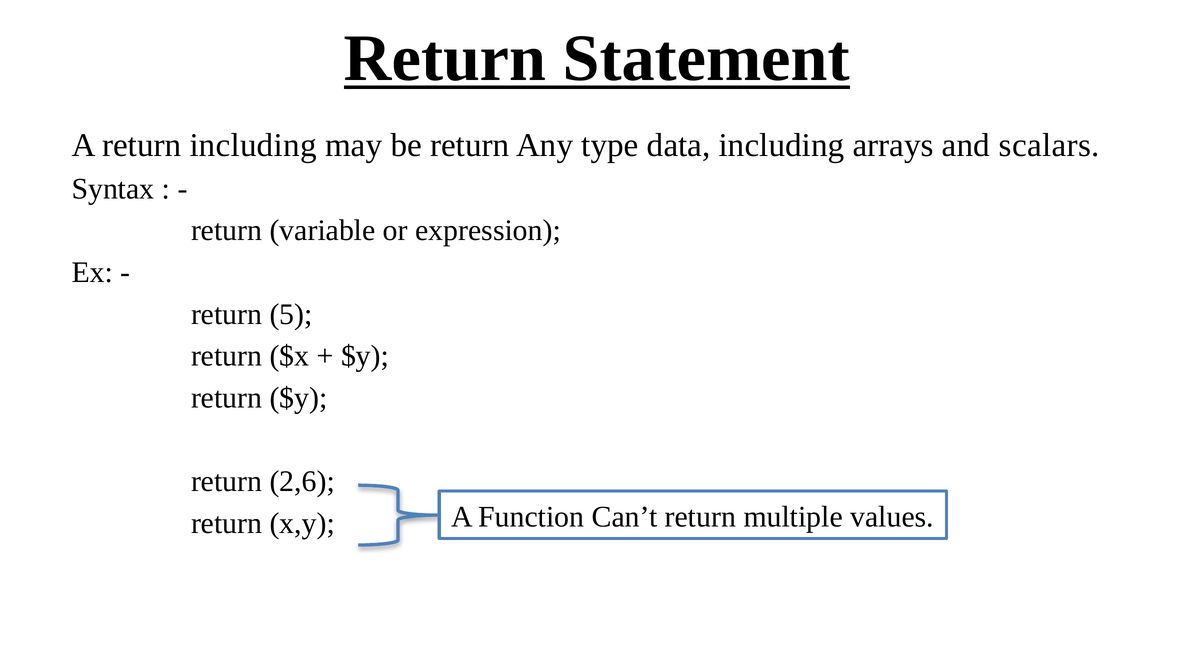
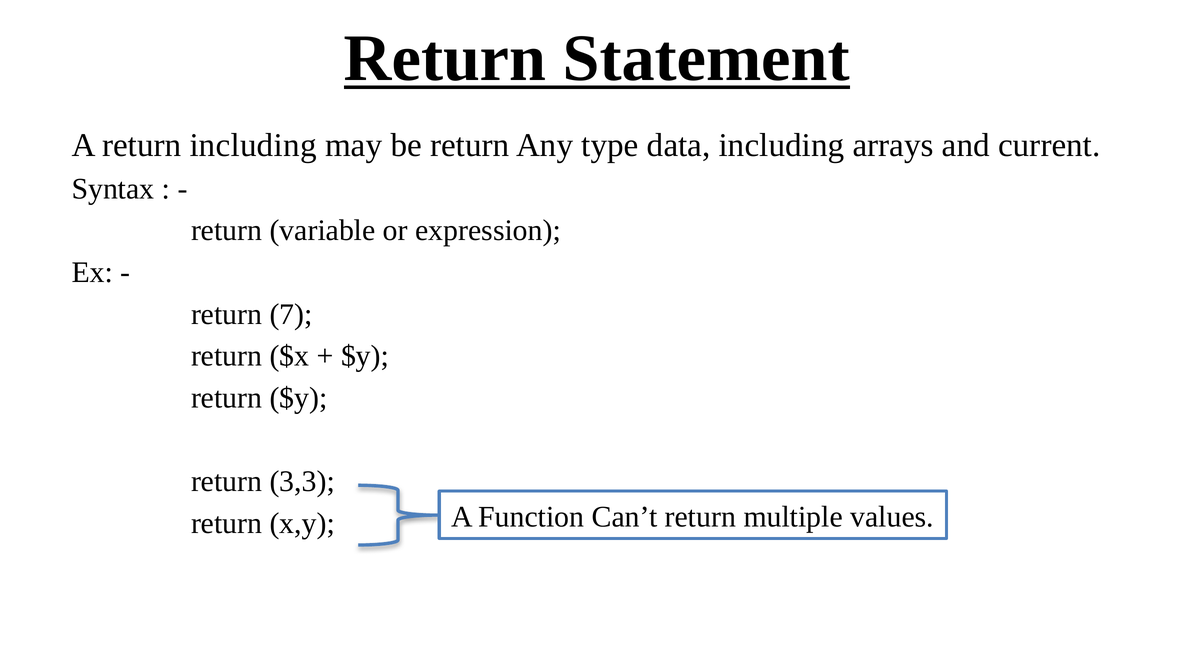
scalars: scalars -> current (1049, 145)
5: 5 -> 7 (291, 314)
2,6: 2,6 -> 3,3 (302, 481)
